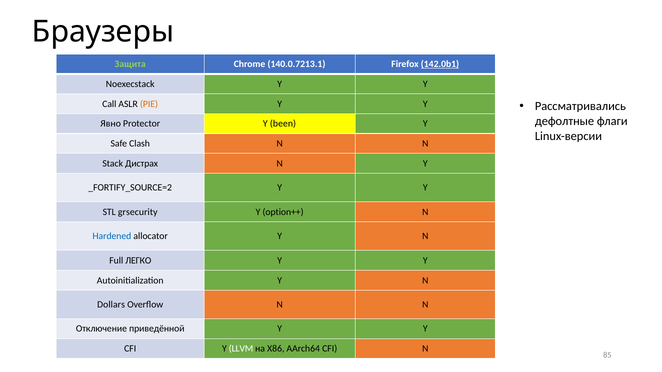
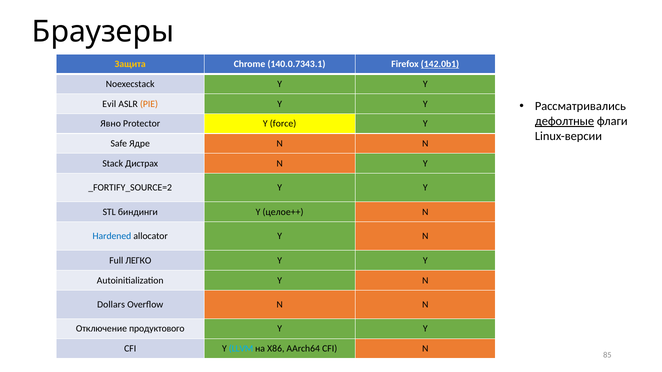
Защита colour: light green -> yellow (130, 64)
140.0.7213.1: 140.0.7213.1 -> 140.0.7343.1 (296, 64)
Call: Call -> Evil (109, 104)
дефолтные underline: none -> present (565, 121)
been: been -> force (283, 124)
Clash: Clash -> Ядре (140, 144)
grsecurity: grsecurity -> биндинги (138, 212)
option++: option++ -> целое++ (283, 212)
приведённой: приведённой -> продуктового (157, 329)
LLVM colour: white -> light blue (241, 349)
